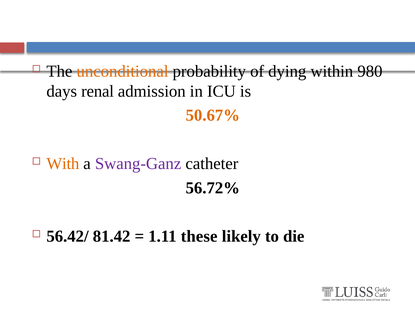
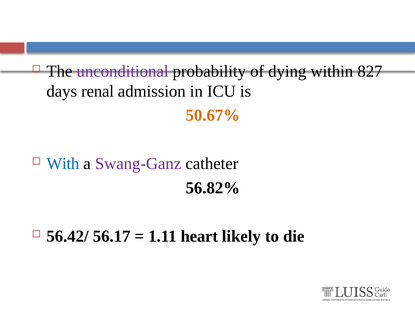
unconditional colour: orange -> purple (123, 71)
980: 980 -> 827 (370, 71)
With colour: orange -> blue (63, 163)
56.72%: 56.72% -> 56.82% (213, 187)
81.42: 81.42 -> 56.17 (112, 236)
these: these -> heart (199, 236)
